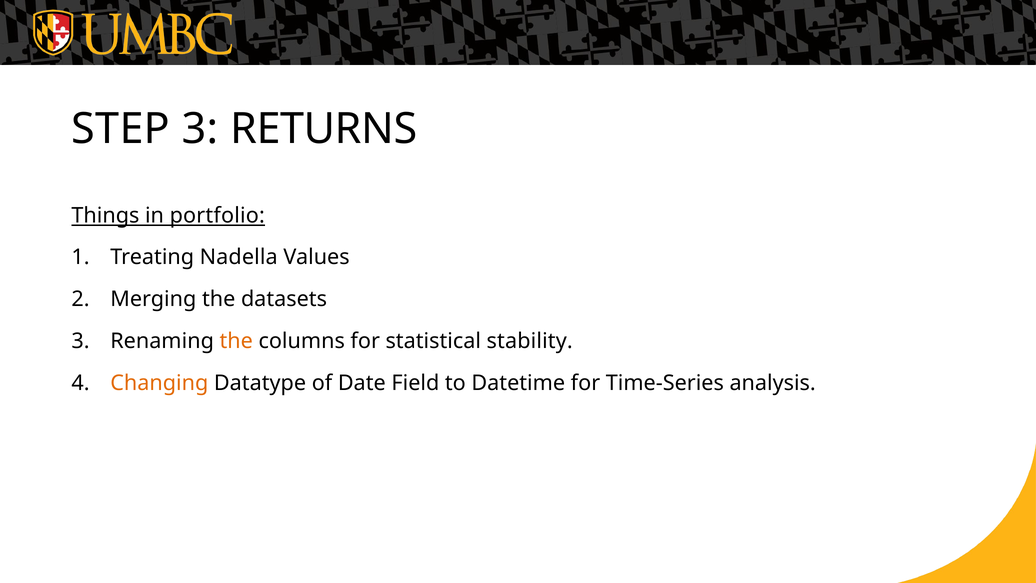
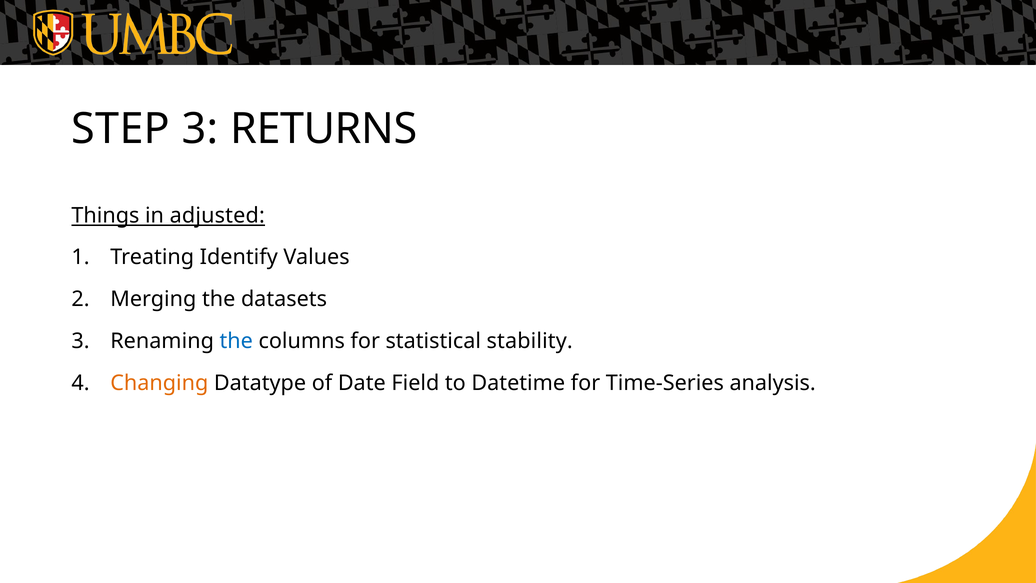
portfolio: portfolio -> adjusted (217, 215)
Nadella: Nadella -> Identify (239, 257)
the colour: orange -> blue (236, 341)
